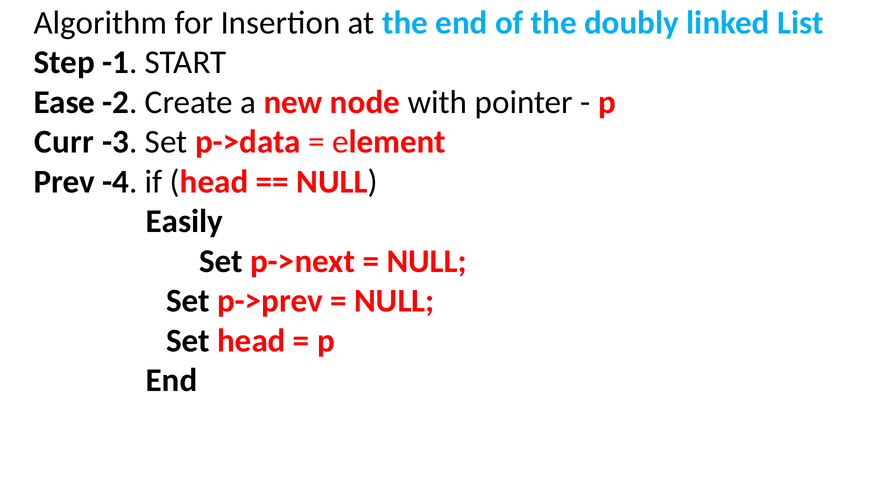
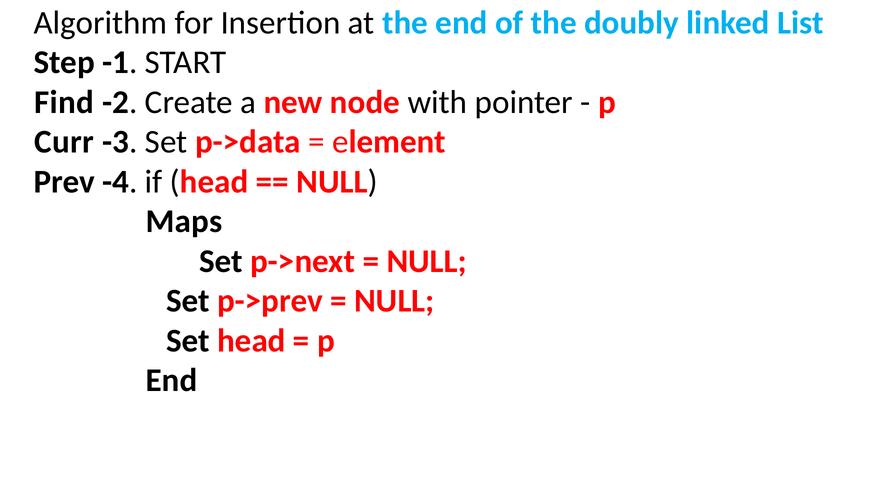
Ease: Ease -> Find (64, 102)
Easily: Easily -> Maps (184, 221)
